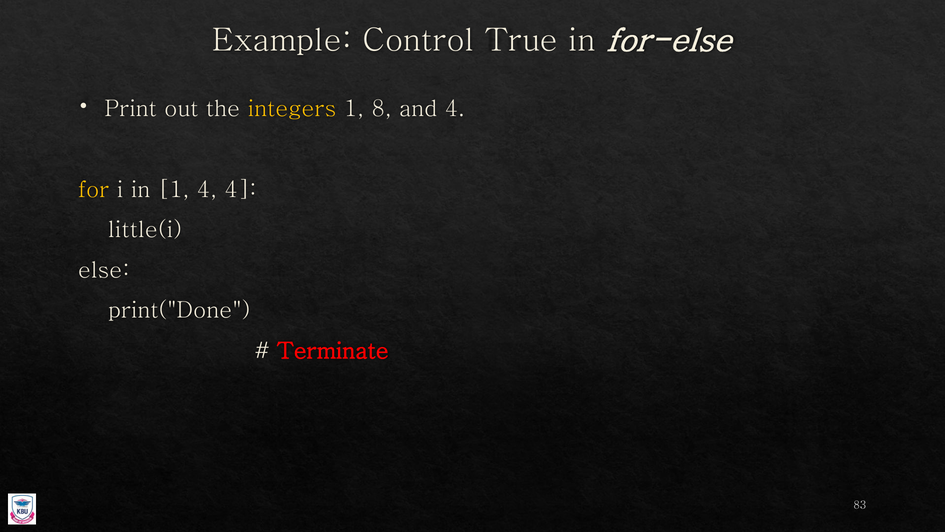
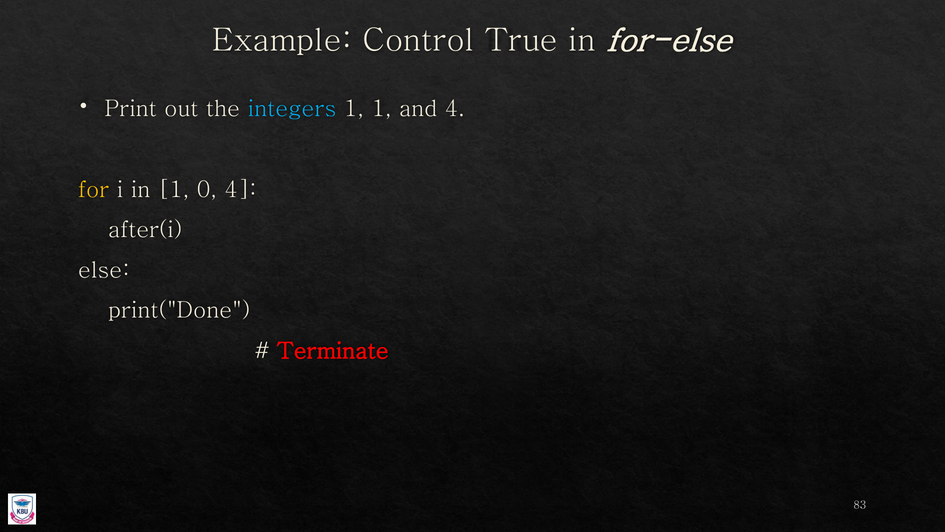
integers colour: yellow -> light blue (292, 109)
1 8: 8 -> 1 (382, 109)
1 4: 4 -> 0 (207, 189)
little(i: little(i -> after(i (145, 230)
